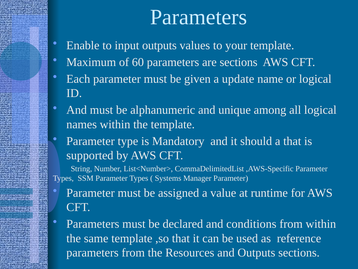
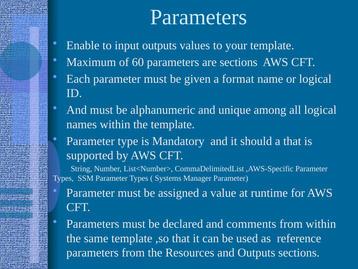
update: update -> format (238, 79)
conditions: conditions -> comments (251, 224)
